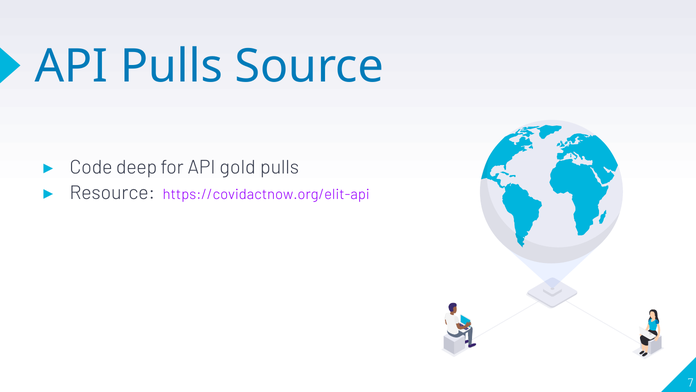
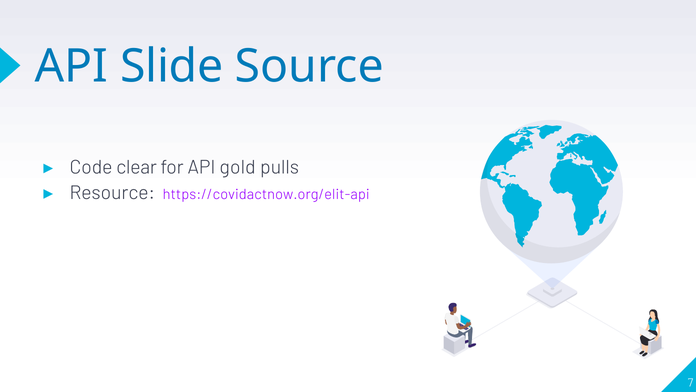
API Pulls: Pulls -> Slide (172, 66)
deep: deep -> clear (137, 167)
